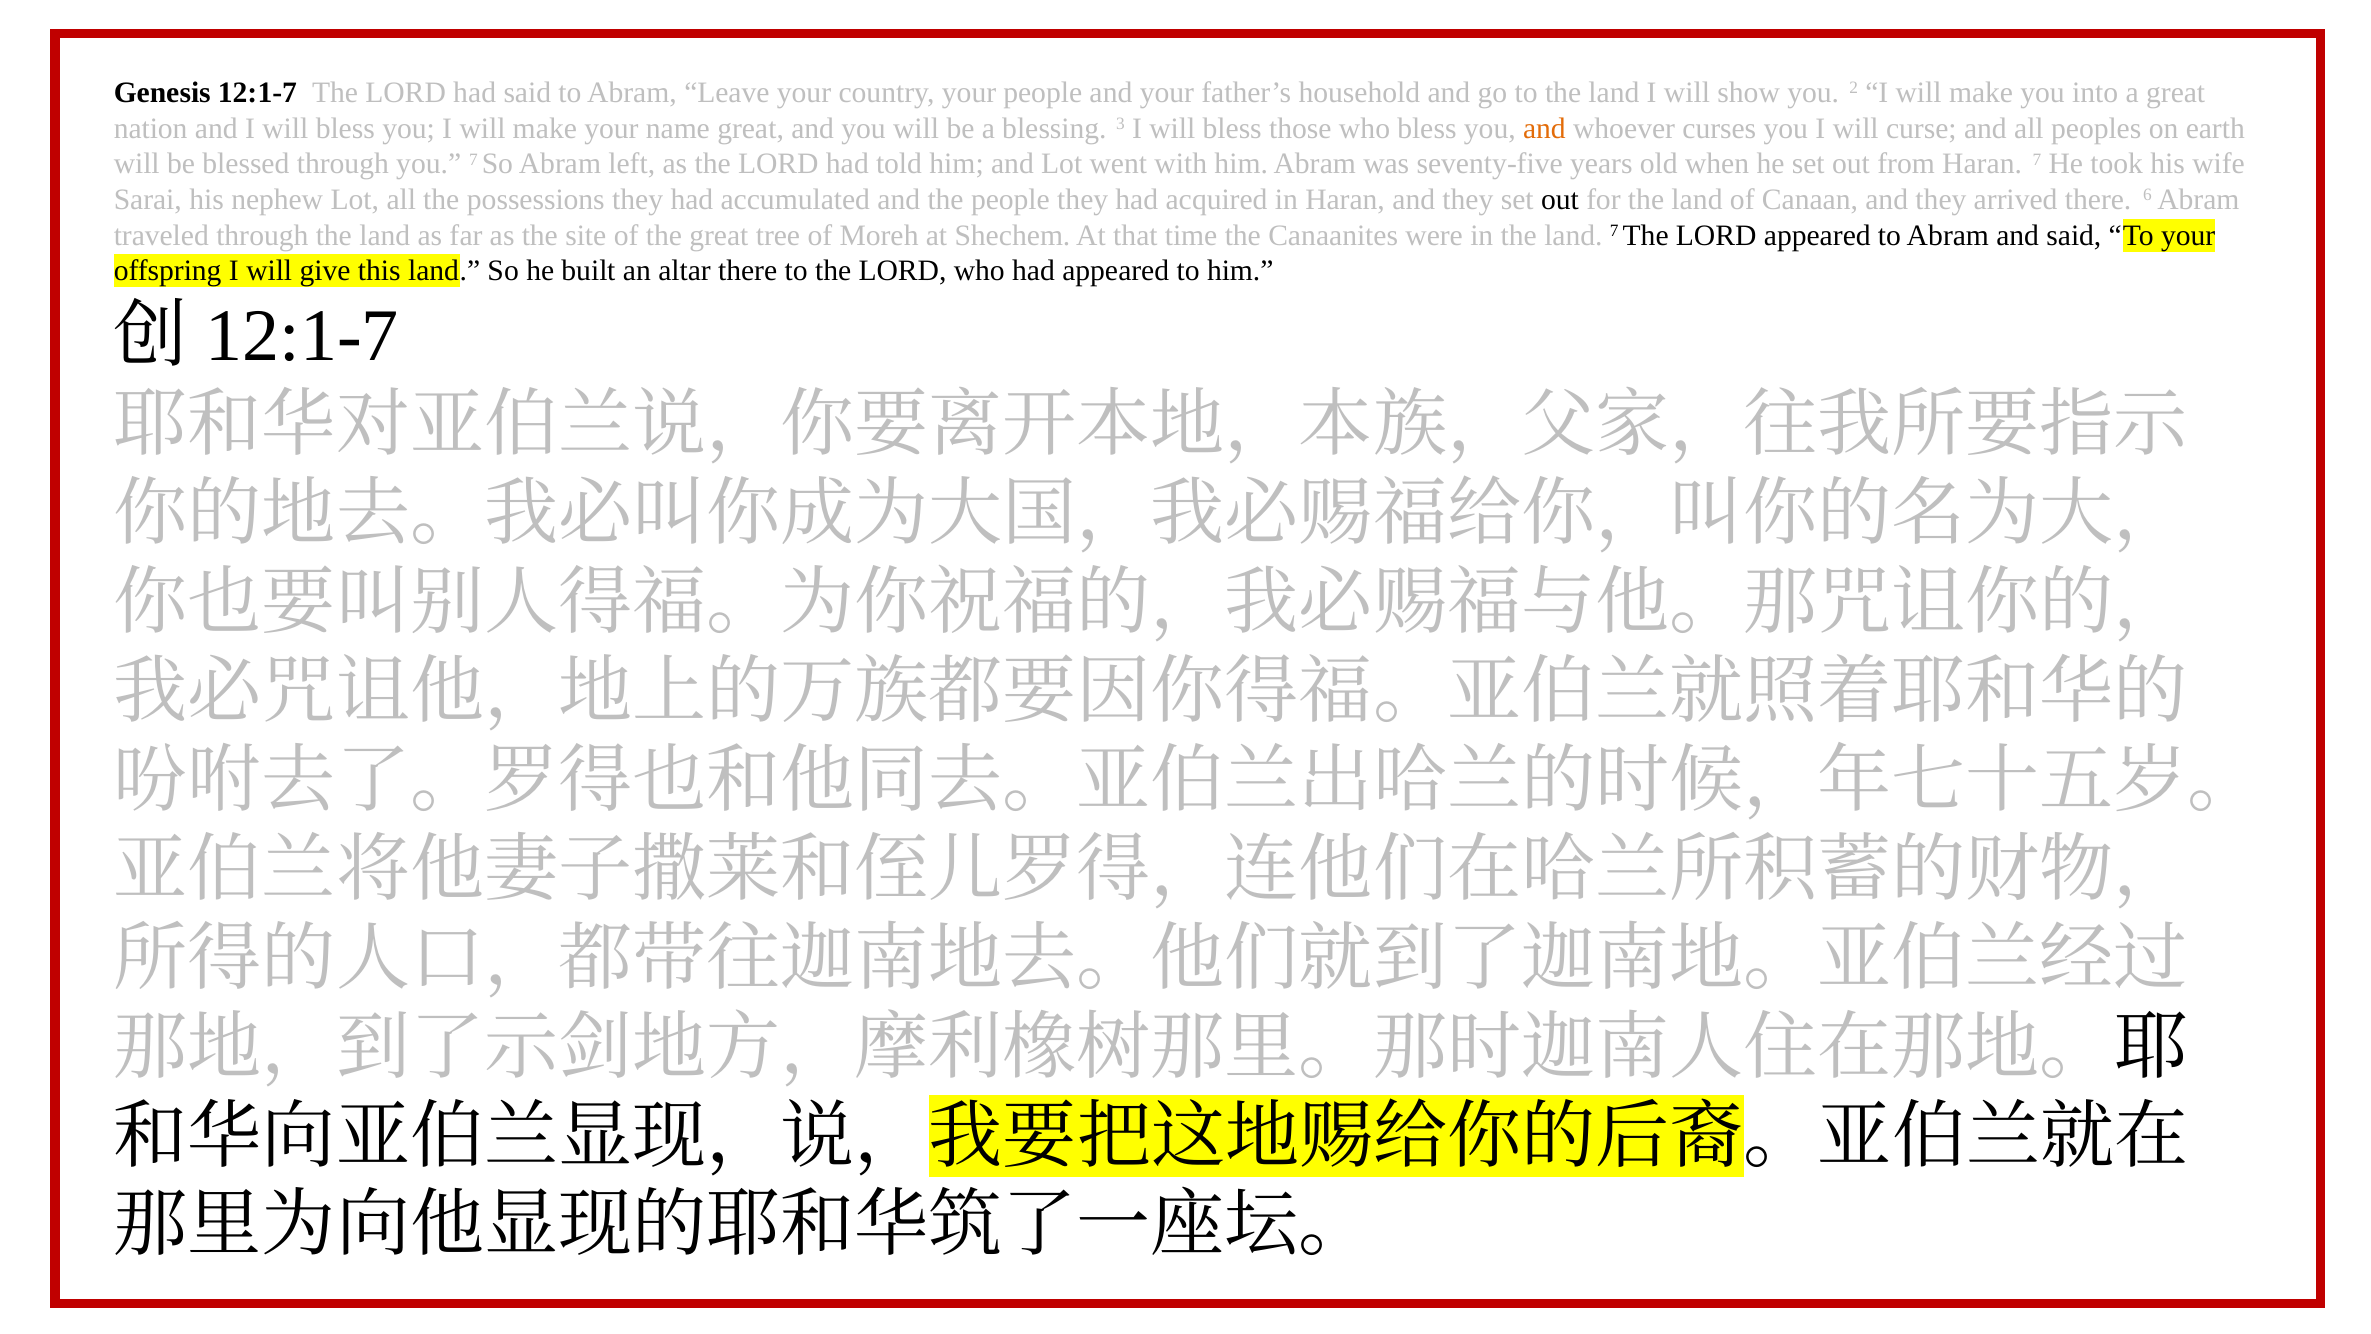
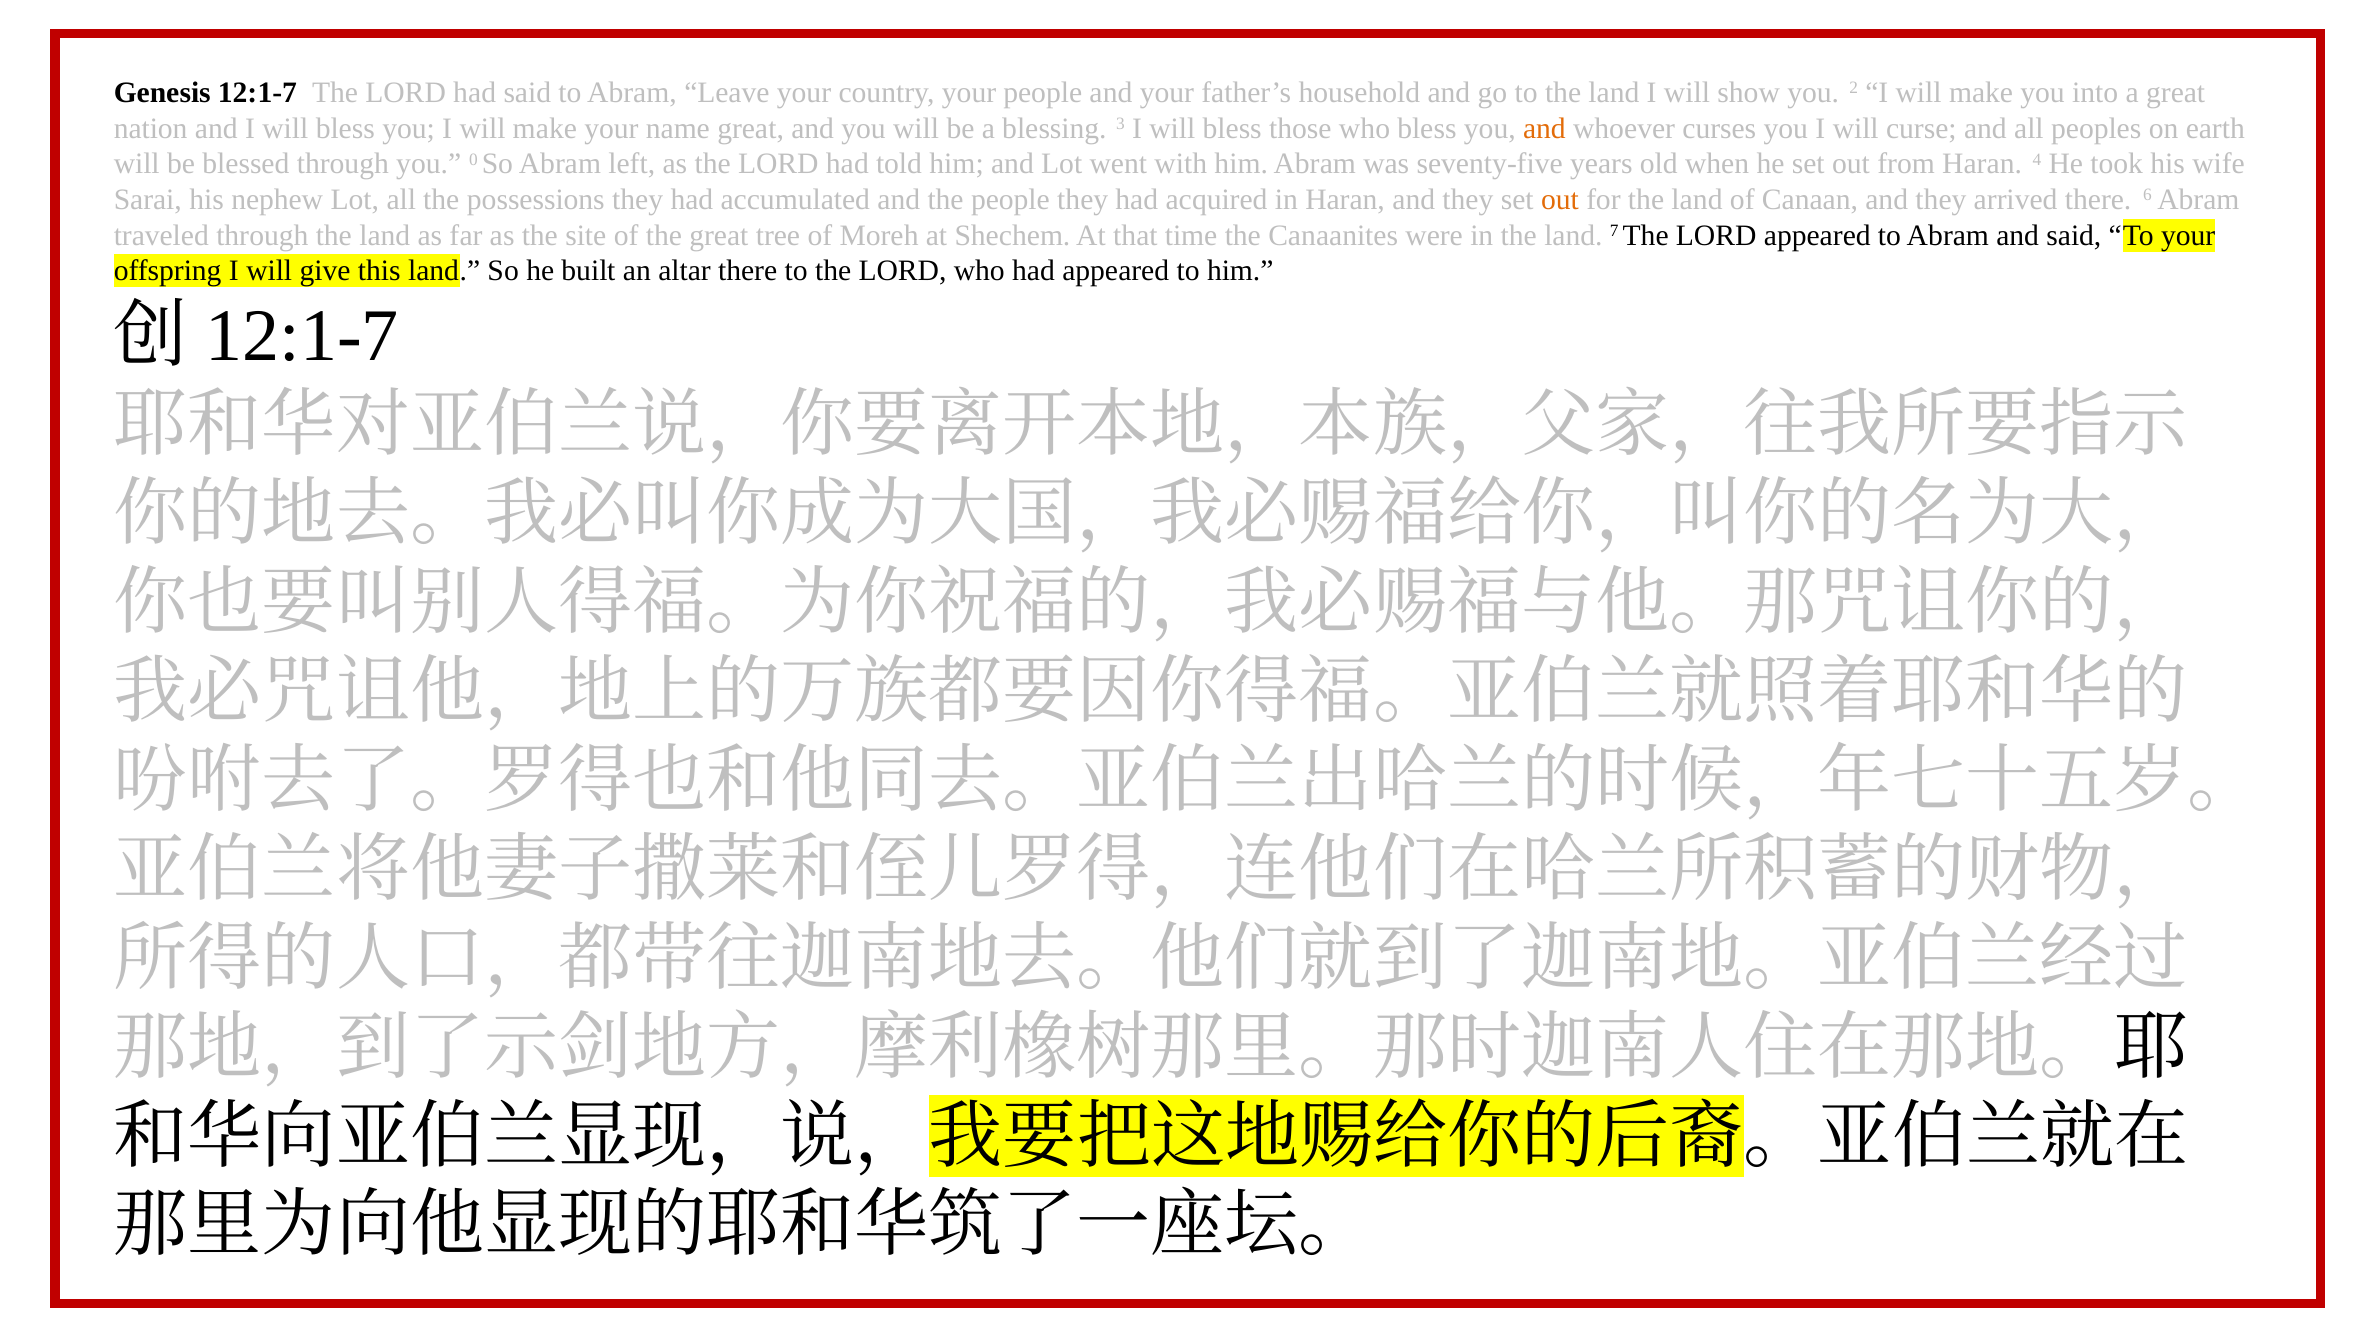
you 7: 7 -> 0 (474, 159)
Haran 7: 7 -> 4 (2037, 159)
out colour: black -> orange (1560, 200)
